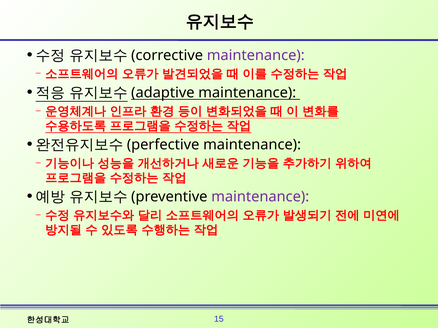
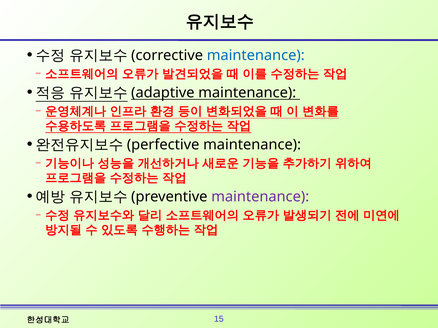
maintenance colour: purple -> blue (256, 55)
